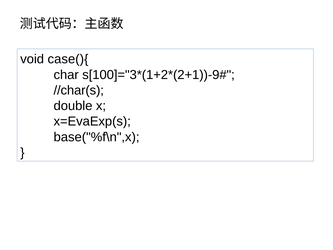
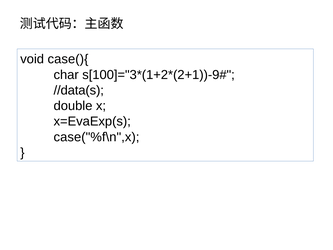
//char(s: //char(s -> //data(s (79, 90)
base("%f\n",x: base("%f\n",x -> case("%f\n",x (97, 137)
